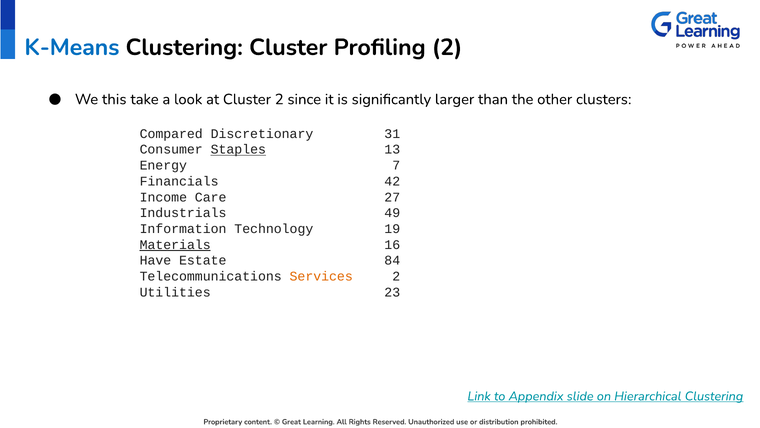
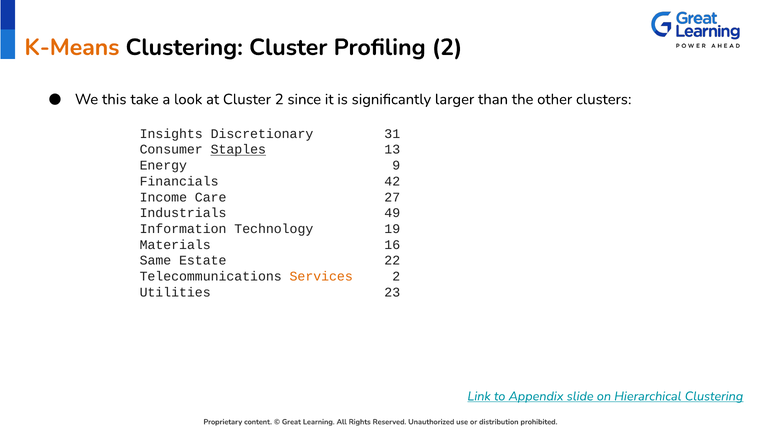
K-Means colour: blue -> orange (72, 47)
Compared: Compared -> Insights (171, 134)
7: 7 -> 9 (396, 165)
Materials underline: present -> none (175, 244)
Have: Have -> Same (155, 260)
84: 84 -> 22 (392, 260)
